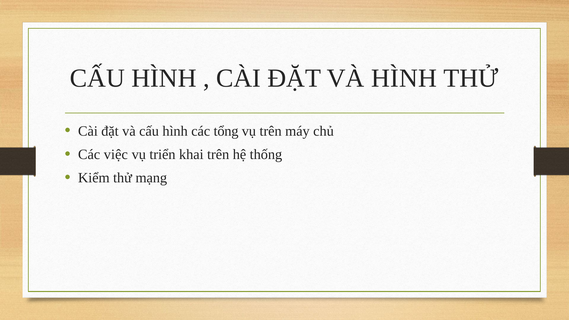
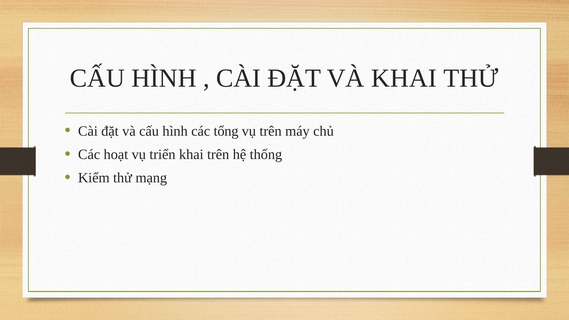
VÀ HÌNH: HÌNH -> KHAI (404, 78)
việc: việc -> hoạt (116, 154)
